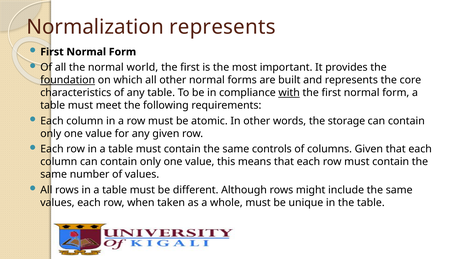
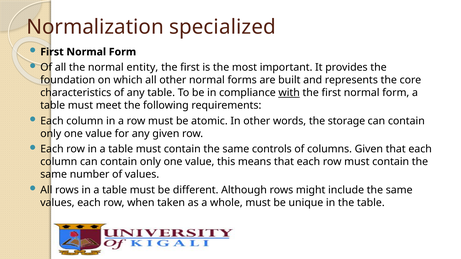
Normalization represents: represents -> specialized (222, 27)
world: world -> entity (142, 68)
foundation underline: present -> none (68, 80)
